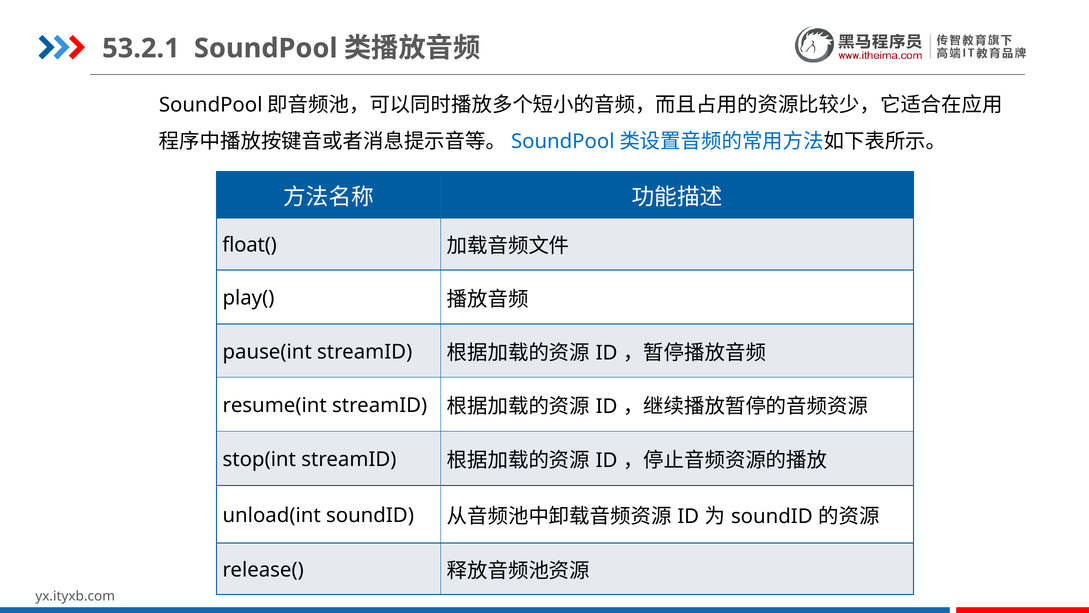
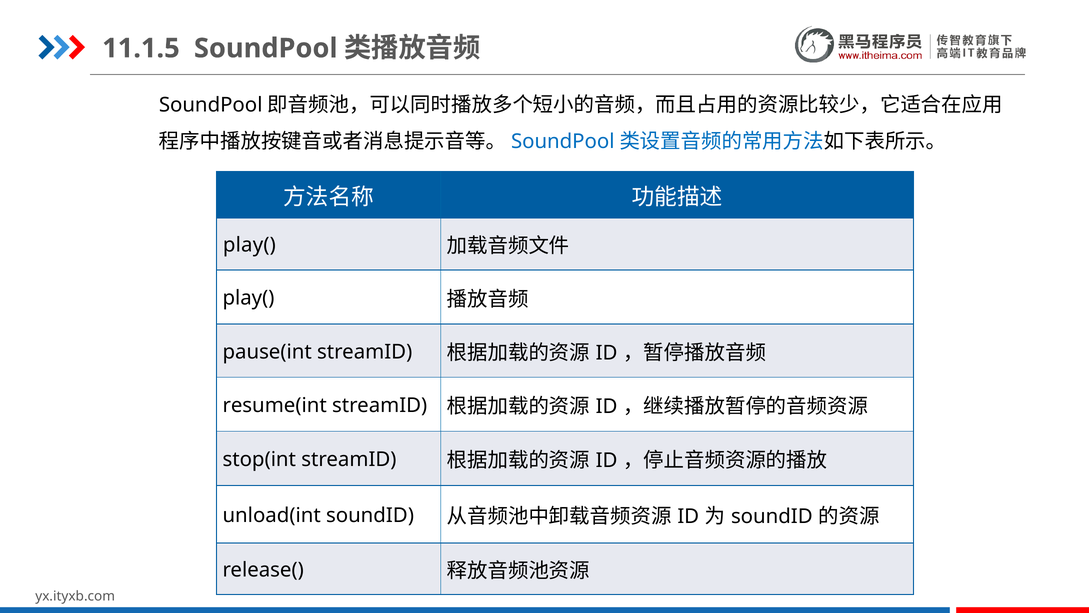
53.2.1: 53.2.1 -> 11.1.5 (141, 48)
float(: float( -> play( (249, 245)
